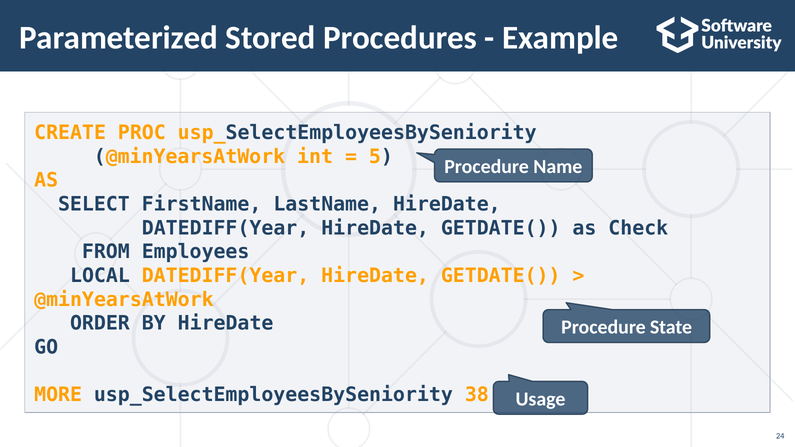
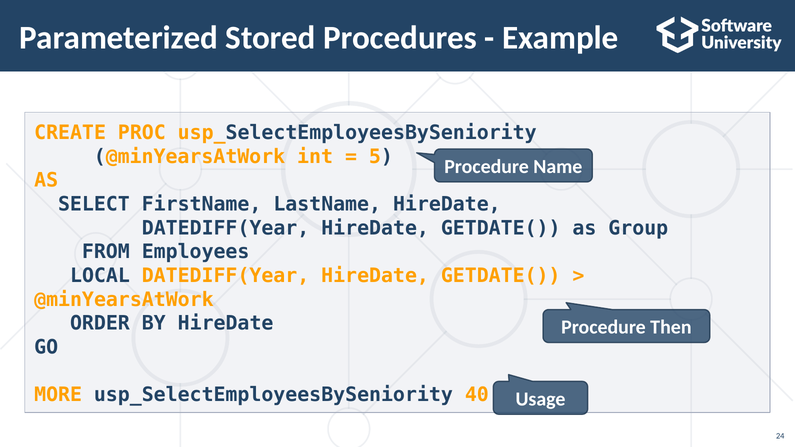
Check: Check -> Group (638, 228)
State: State -> Then (671, 328)
38: 38 -> 40 (477, 395)
